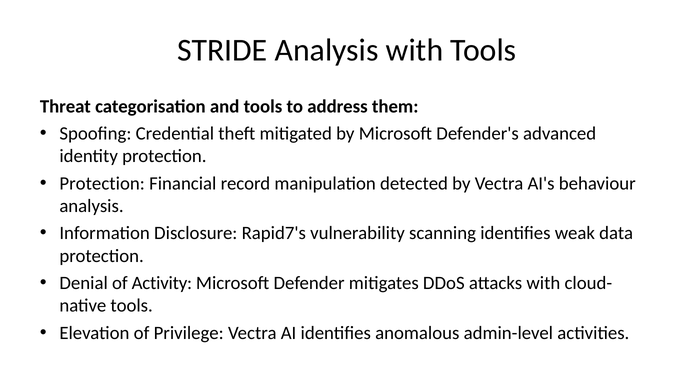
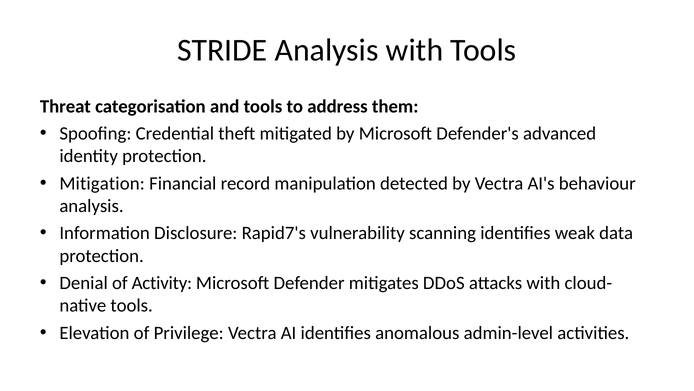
Protection: Protection -> Mitigation (102, 183)
